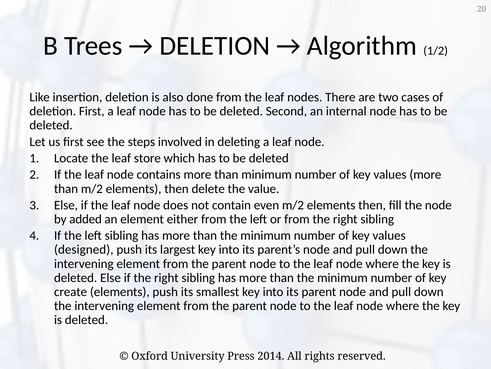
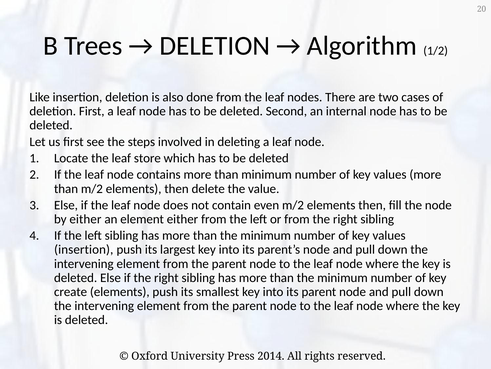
by added: added -> either (85, 219)
designed: designed -> insertion (84, 249)
